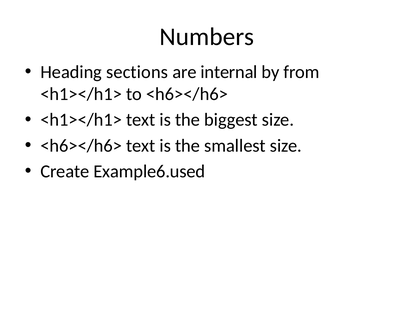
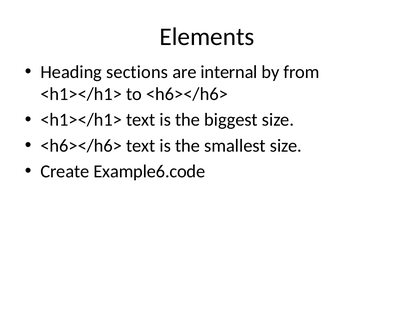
Numbers: Numbers -> Elements (207, 37)
Example6.used: Example6.used -> Example6.code (149, 171)
